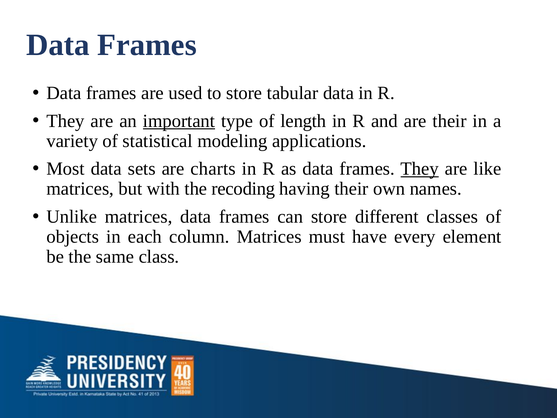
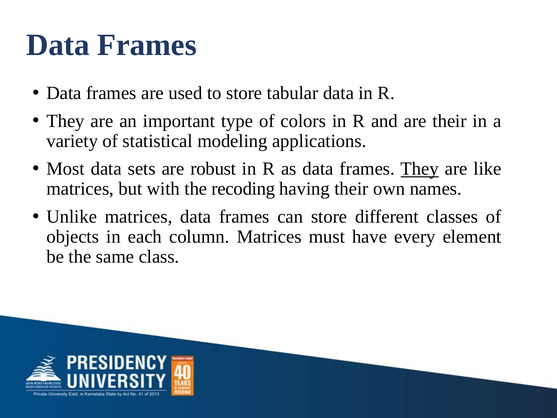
important underline: present -> none (179, 121)
length: length -> colors (303, 121)
charts: charts -> robust (213, 169)
